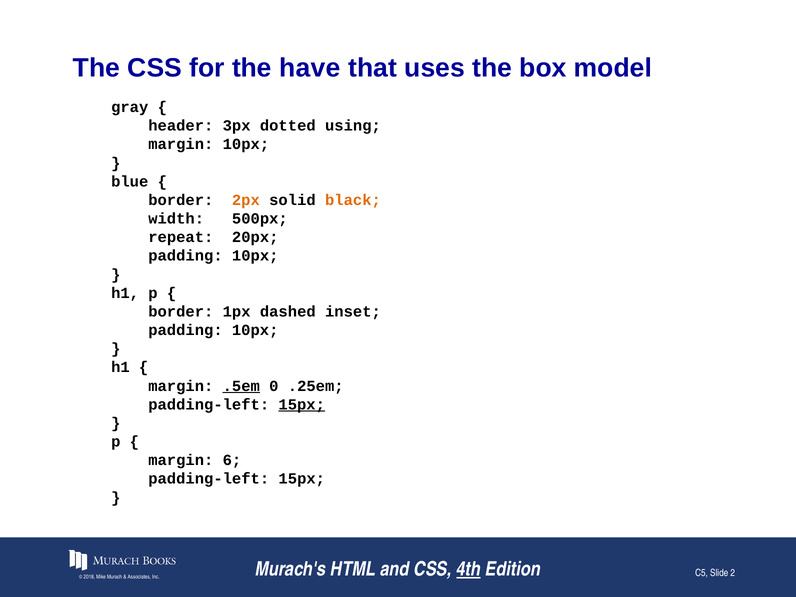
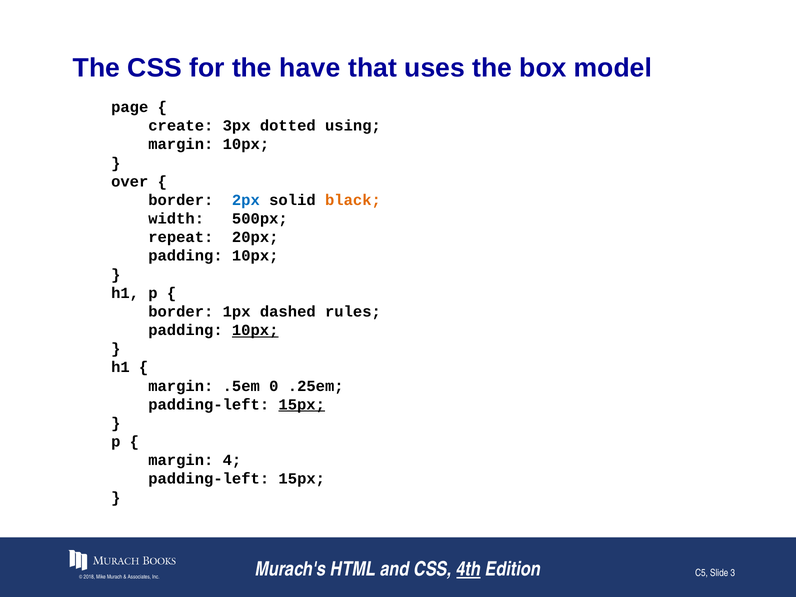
gray: gray -> page (130, 107)
header: header -> create (181, 126)
blue: blue -> over (130, 182)
2px colour: orange -> blue (246, 200)
inset: inset -> rules (353, 312)
10px underline: none -> present (255, 330)
.5em underline: present -> none (241, 386)
6: 6 -> 4 (232, 460)
2: 2 -> 3 (733, 573)
